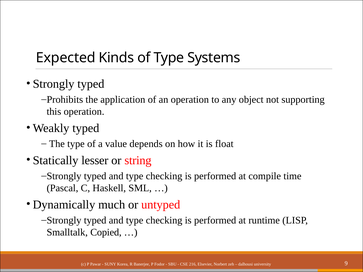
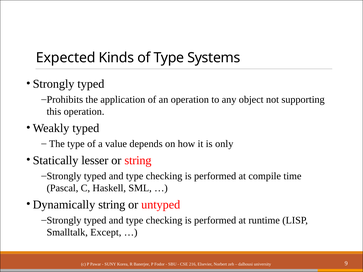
float: float -> only (224, 144)
Dynamically much: much -> string (112, 205)
Copied: Copied -> Except (106, 233)
